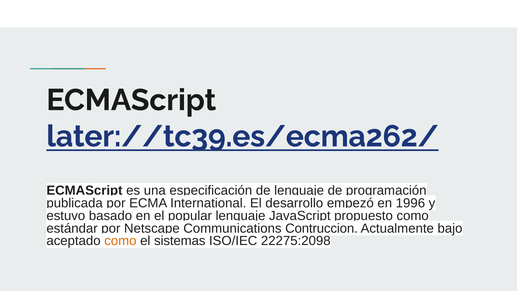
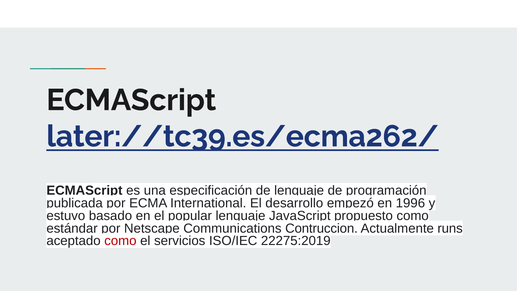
bajo: bajo -> runs (450, 228)
como colour: orange -> red (120, 241)
sistemas: sistemas -> servicios (180, 241)
22275:2098: 22275:2098 -> 22275:2019 (296, 241)
